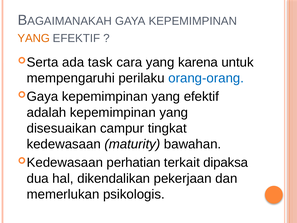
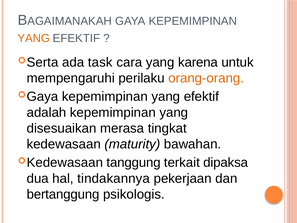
orang-orang colour: blue -> orange (206, 78)
campur: campur -> merasa (122, 128)
perhatian: perhatian -> tanggung (134, 162)
dikendalikan: dikendalikan -> tindakannya (114, 178)
memerlukan: memerlukan -> bertanggung (63, 194)
